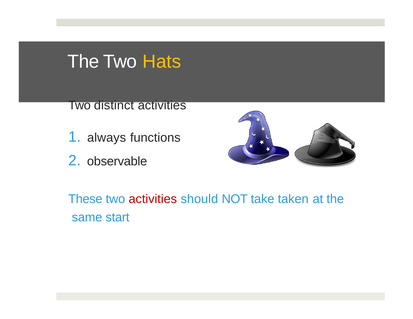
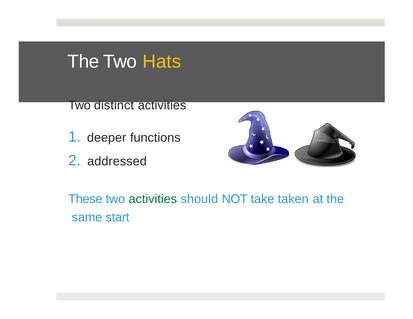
always: always -> deeper (107, 138)
observable: observable -> addressed (117, 161)
activities colour: red -> green (153, 199)
